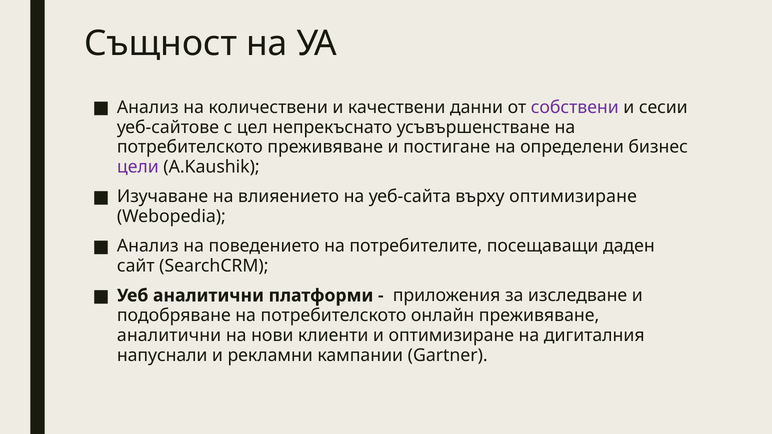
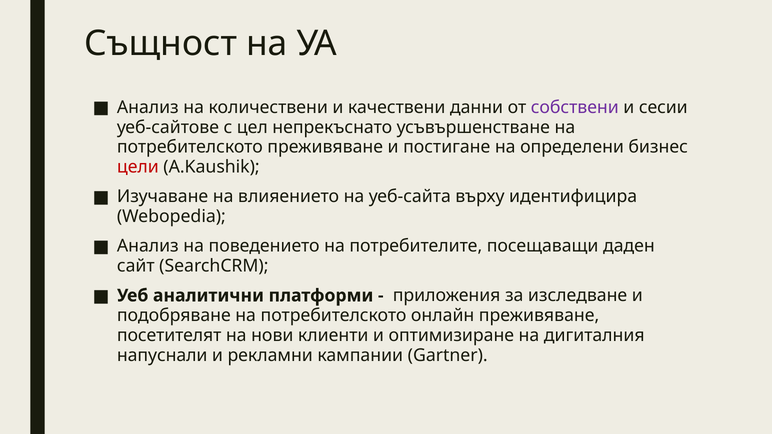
цели colour: purple -> red (138, 167)
върху оптимизиране: оптимизиране -> идентифицира (573, 197)
аналитични: аналитични -> посетителят (169, 336)
